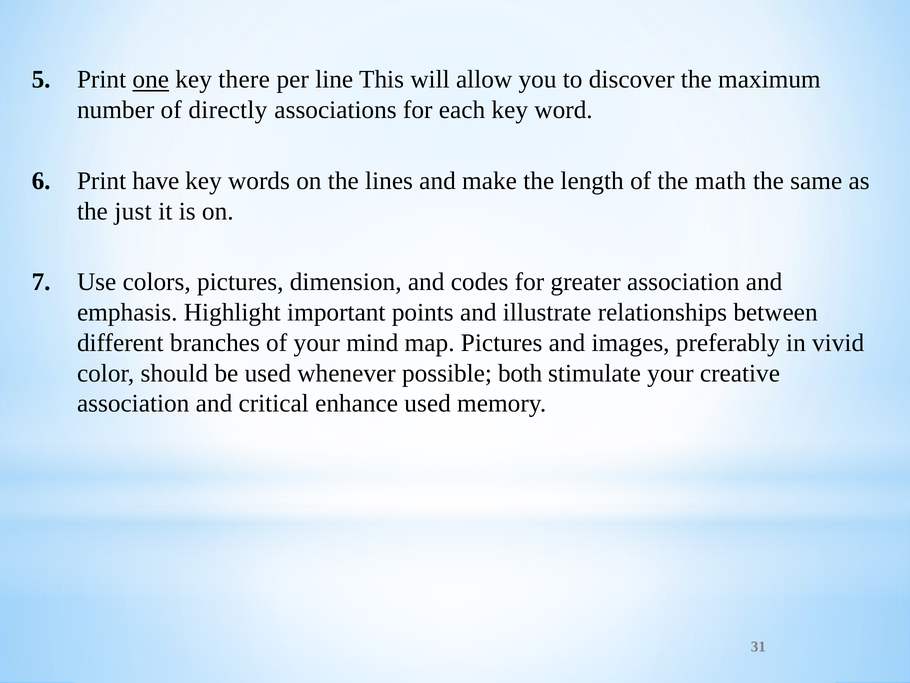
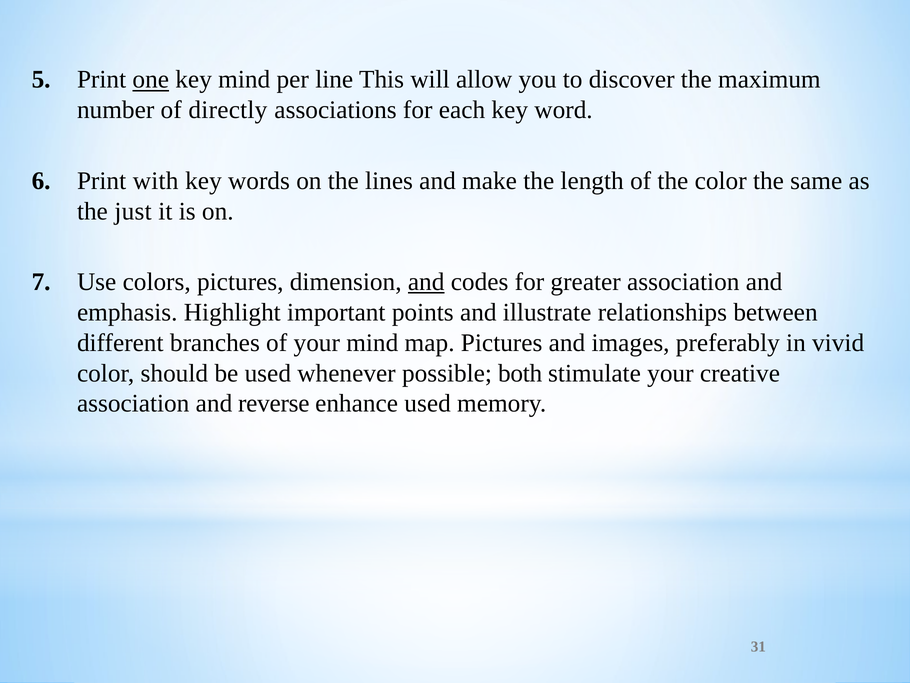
key there: there -> mind (244, 80)
have: have -> with (156, 181)
the math: math -> color (721, 181)
and underline: none -> present (426, 282)
critical: critical -> reverse (274, 403)
